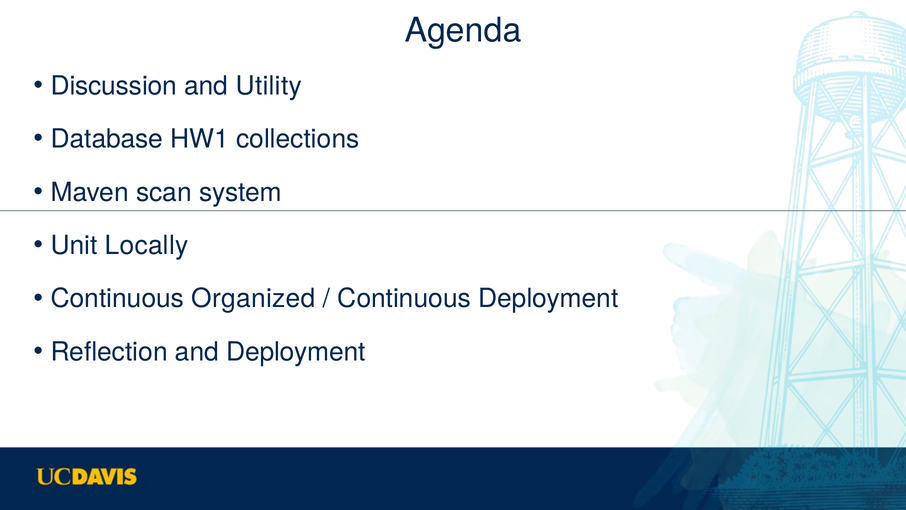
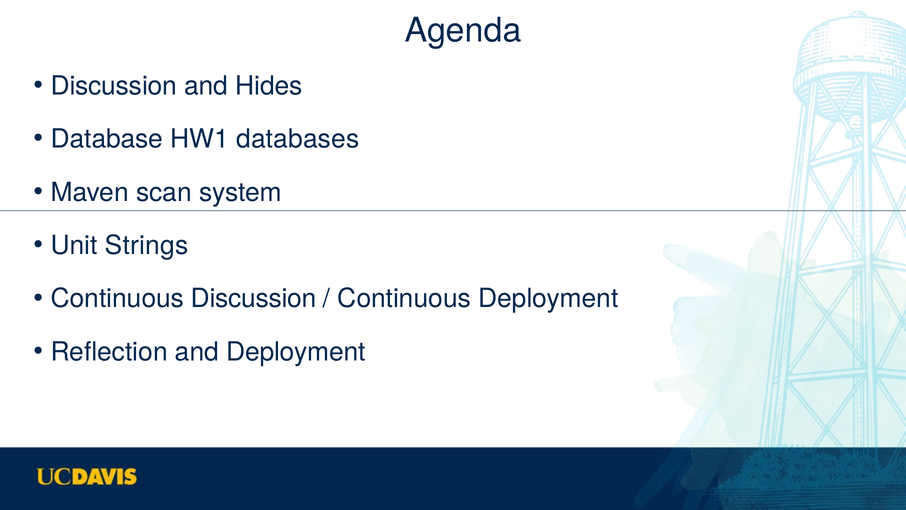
Utility: Utility -> Hides (269, 86)
collections: collections -> databases (298, 139)
Locally: Locally -> Strings (147, 245)
Continuous Organized: Organized -> Discussion (254, 299)
